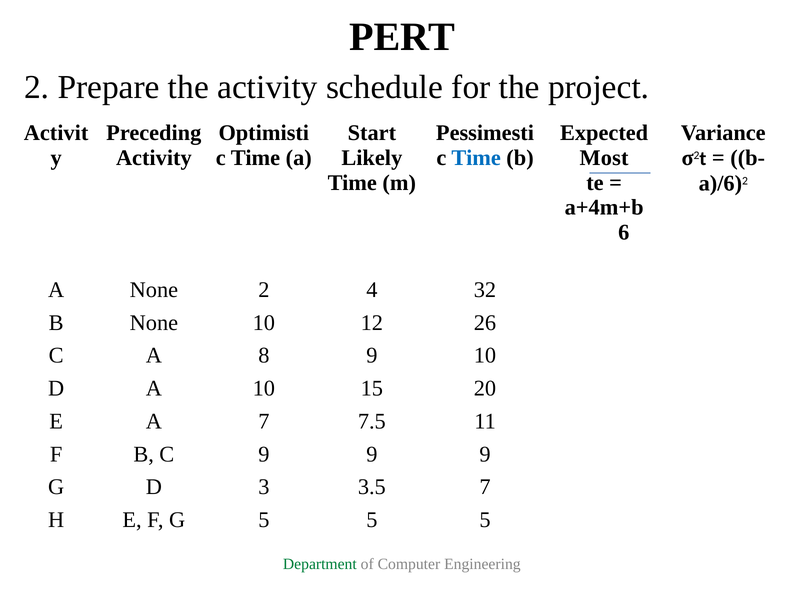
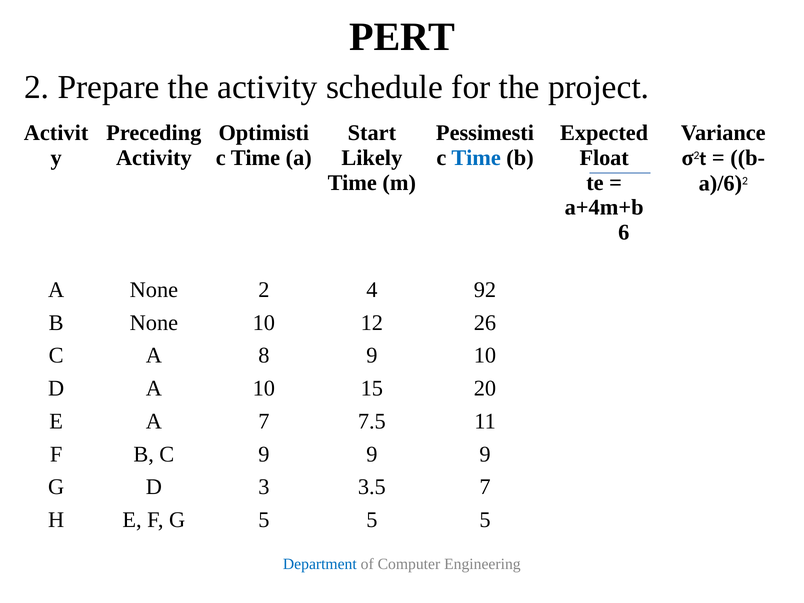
Most: Most -> Float (604, 158)
32: 32 -> 92 (485, 290)
Department colour: green -> blue (320, 564)
